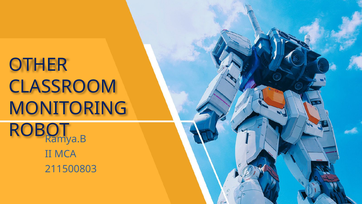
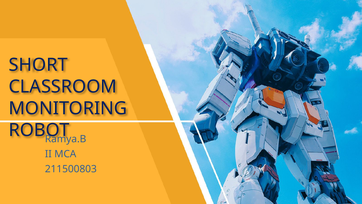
OTHER: OTHER -> SHORT (38, 65)
